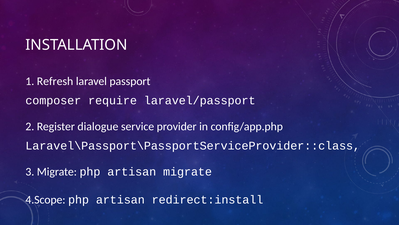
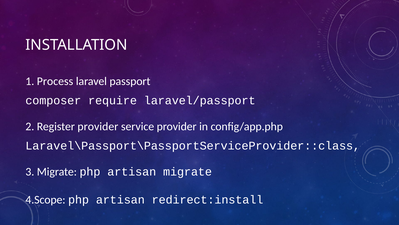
Refresh: Refresh -> Process (55, 81)
Register dialogue: dialogue -> provider (98, 126)
